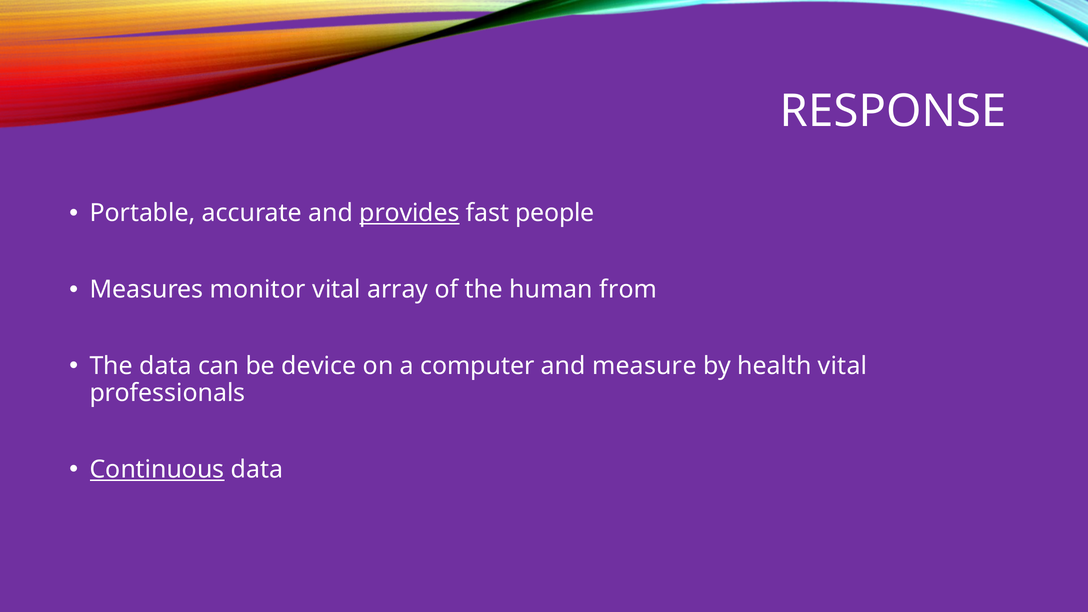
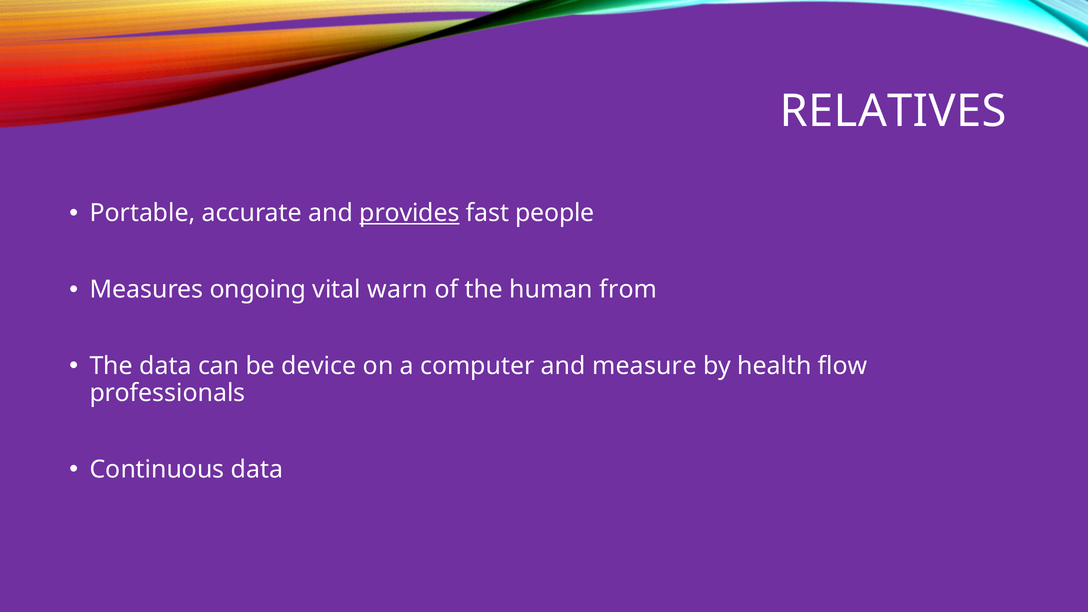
RESPONSE: RESPONSE -> RELATIVES (893, 111)
monitor: monitor -> ongoing (258, 290)
array: array -> warn (397, 290)
health vital: vital -> flow (843, 366)
Continuous underline: present -> none (157, 470)
